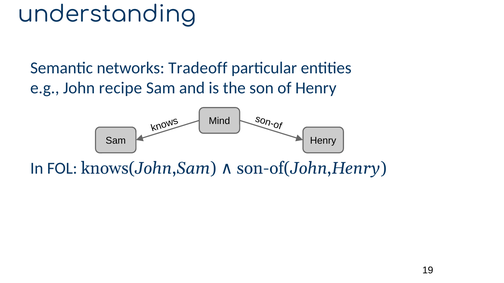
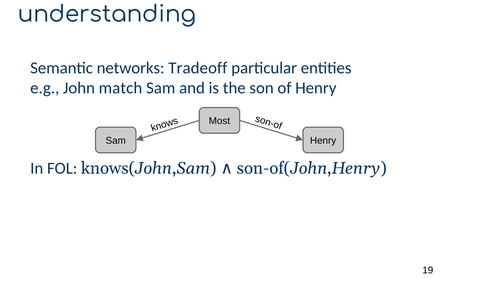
recipe: recipe -> match (120, 88)
Mind: Mind -> Most (219, 121)
